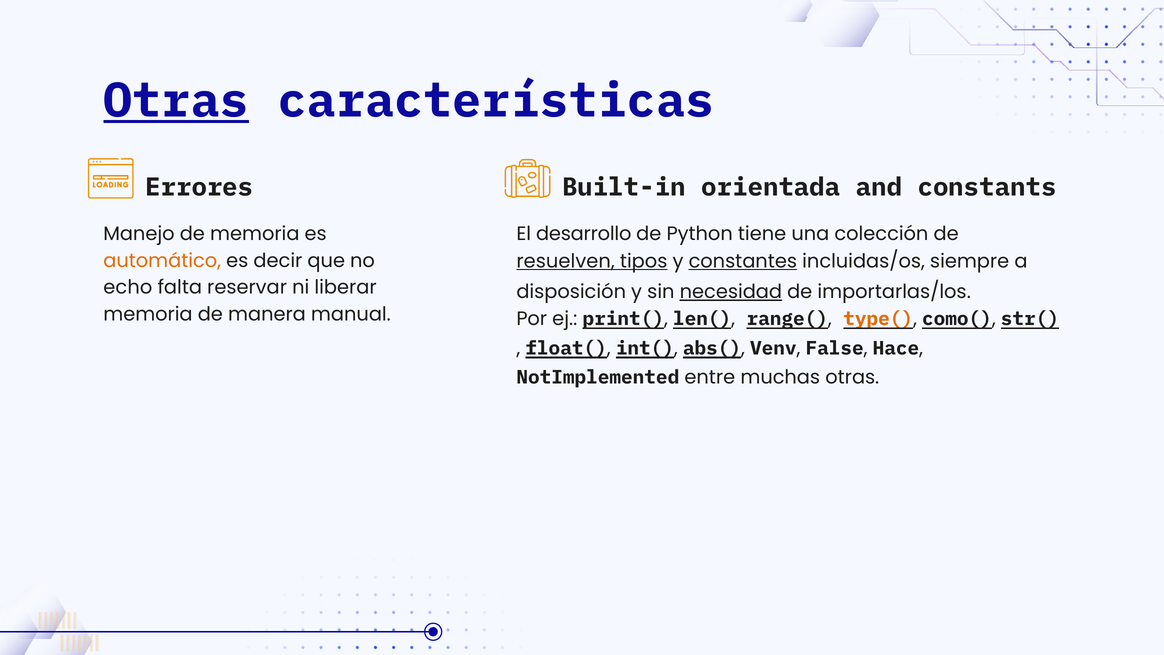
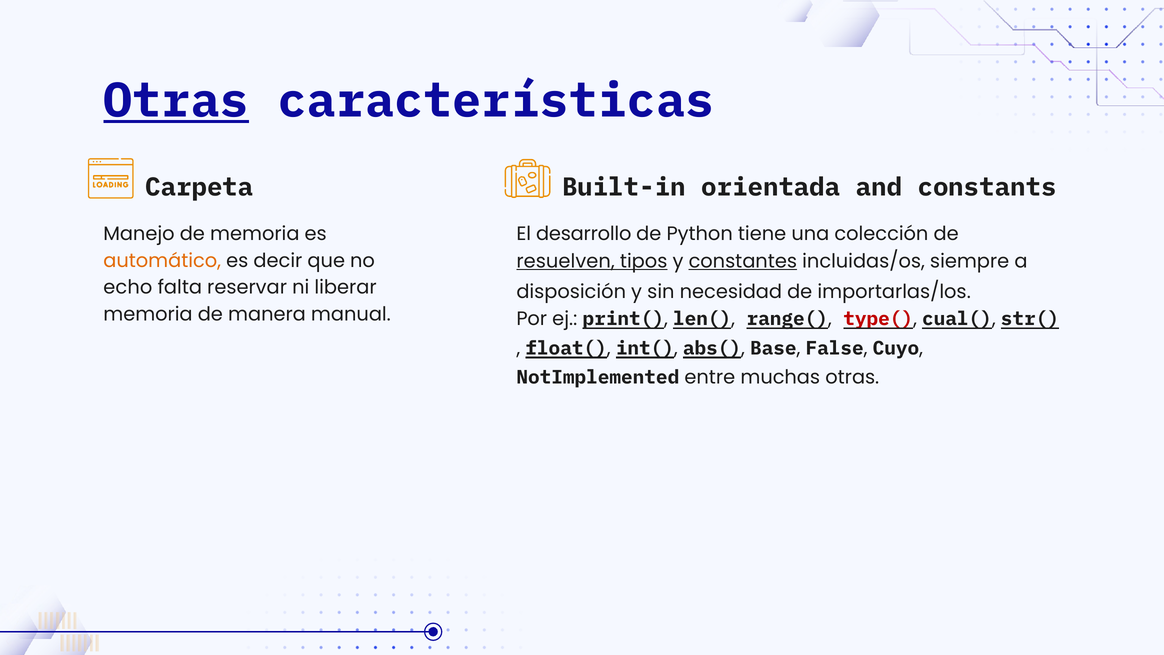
Errores: Errores -> Carpeta (199, 187)
necesidad underline: present -> none (731, 292)
type( colour: orange -> red (878, 319)
como(: como( -> cual( (957, 319)
Venv: Venv -> Base (773, 348)
Hace: Hace -> Cuyo (896, 348)
